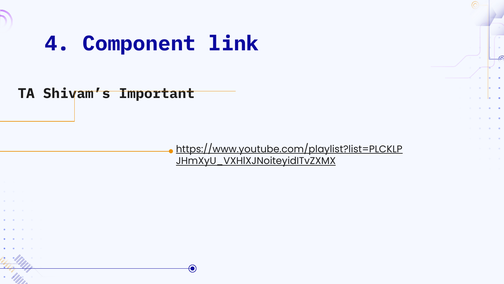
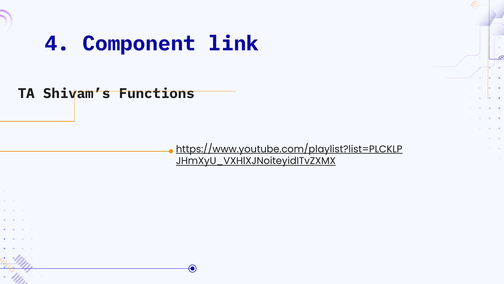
Important: Important -> Functions (157, 93)
